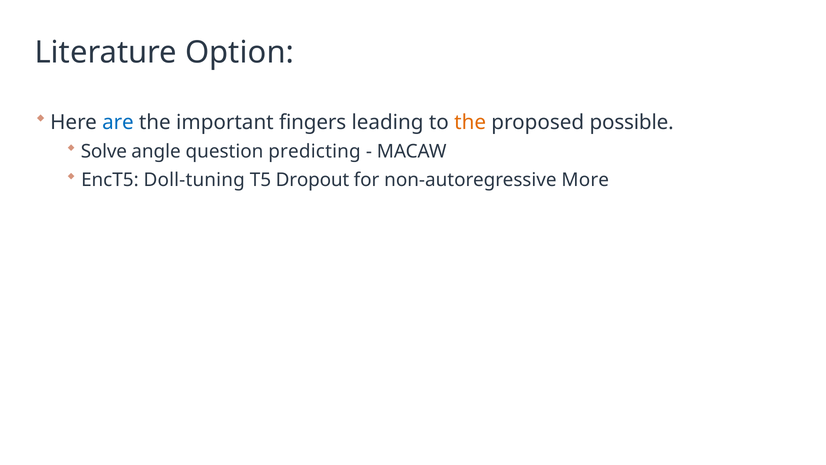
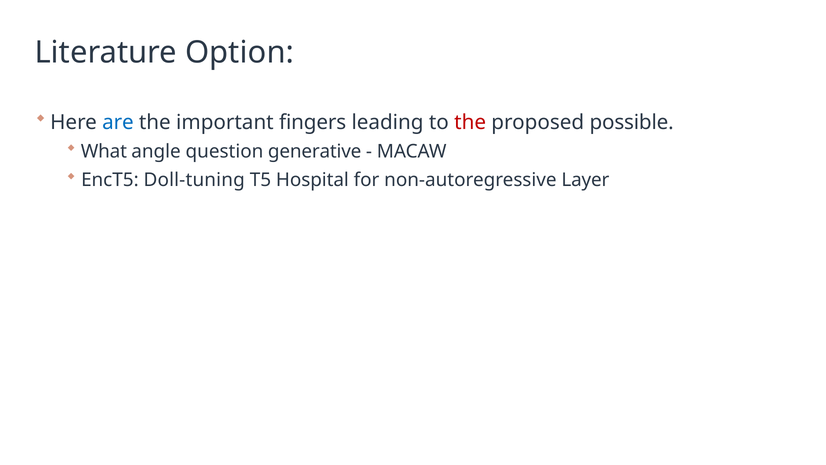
the colour: orange -> red (470, 122)
Solve: Solve -> What (104, 152)
predicting: predicting -> generative (315, 152)
Dropout: Dropout -> Hospital (312, 180)
More: More -> Layer (585, 180)
